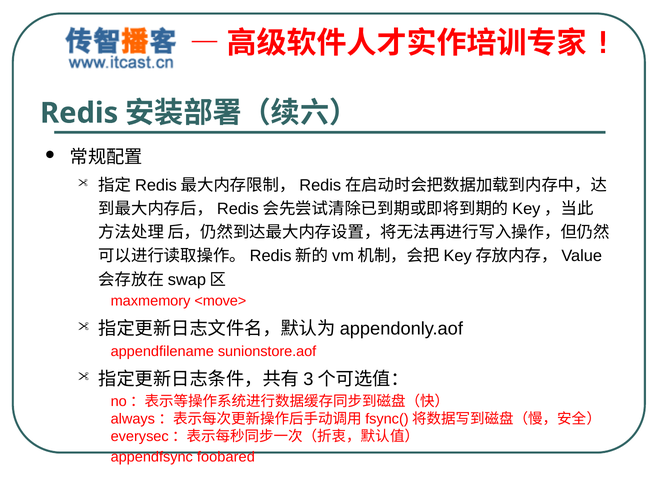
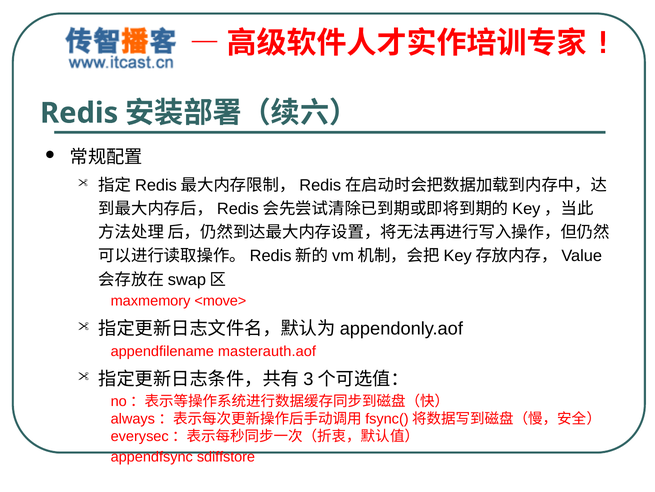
sunionstore.aof: sunionstore.aof -> masterauth.aof (267, 351)
foobared: foobared -> sdiffstore (226, 456)
